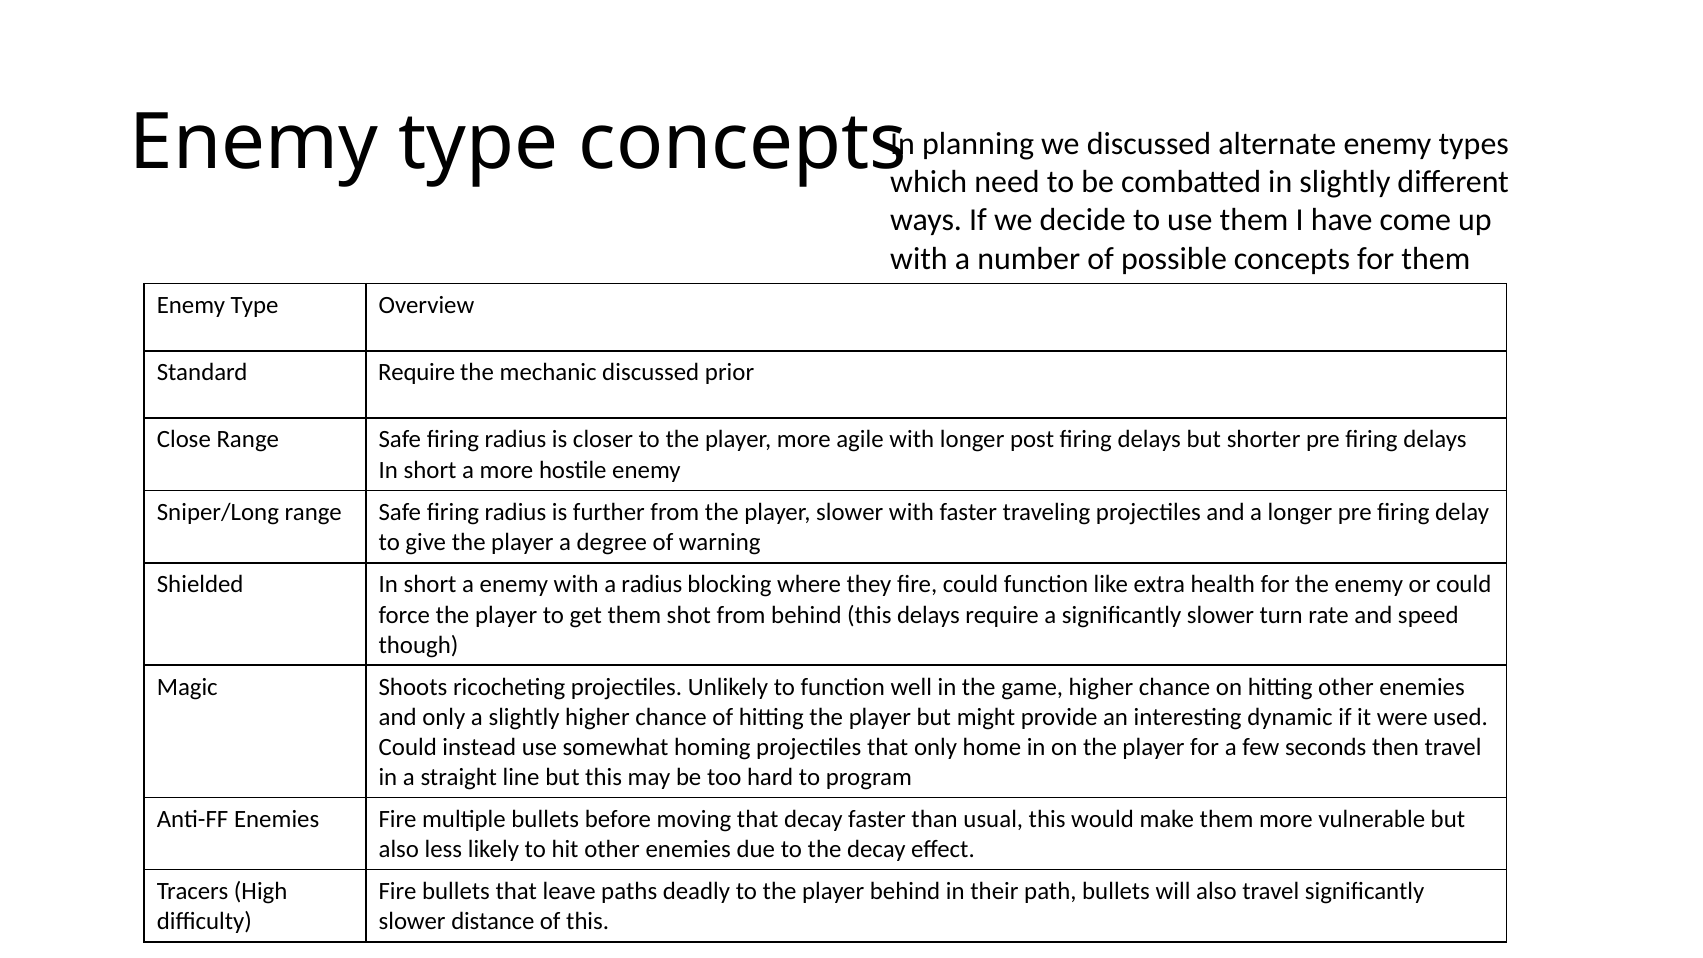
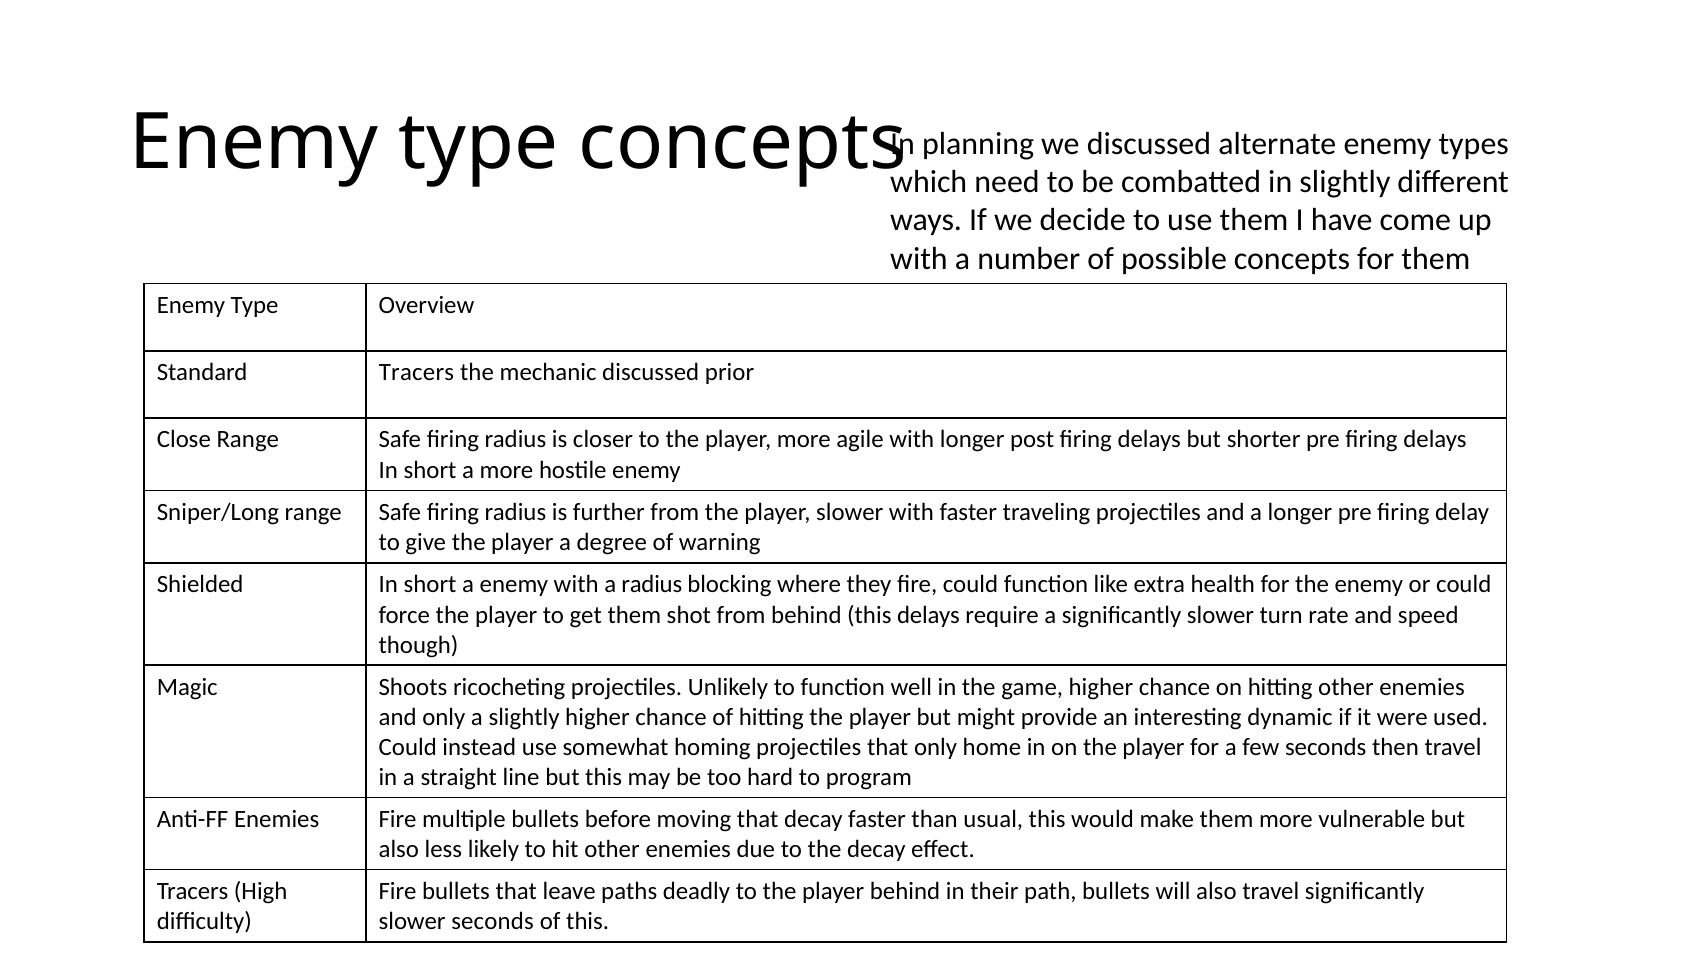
Standard Require: Require -> Tracers (417, 373)
slower distance: distance -> seconds (493, 922)
